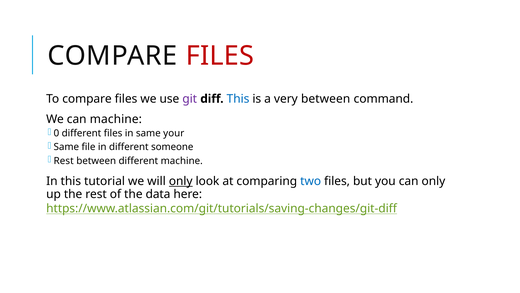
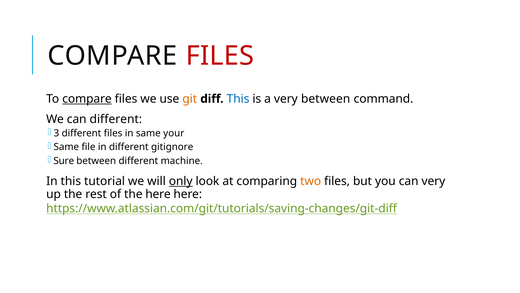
compare underline: none -> present (87, 99)
git colour: purple -> orange (190, 99)
can machine: machine -> different (116, 119)
0: 0 -> 3 (56, 133)
someone: someone -> gitignore (172, 147)
Rest: Rest -> Sure (64, 161)
two colour: blue -> orange (311, 181)
can only: only -> very (433, 181)
the data: data -> here (158, 194)
